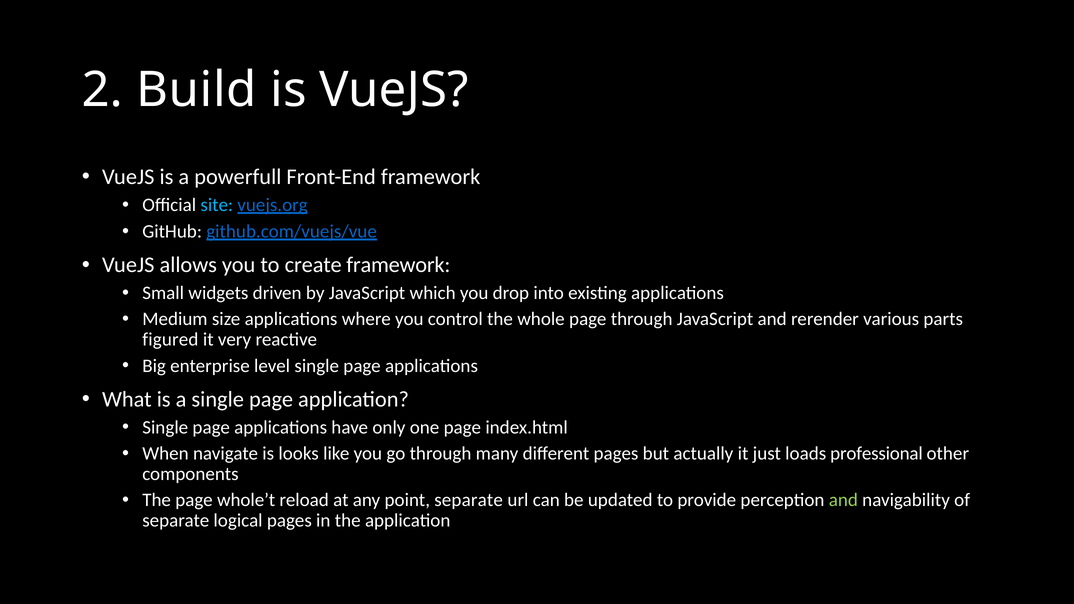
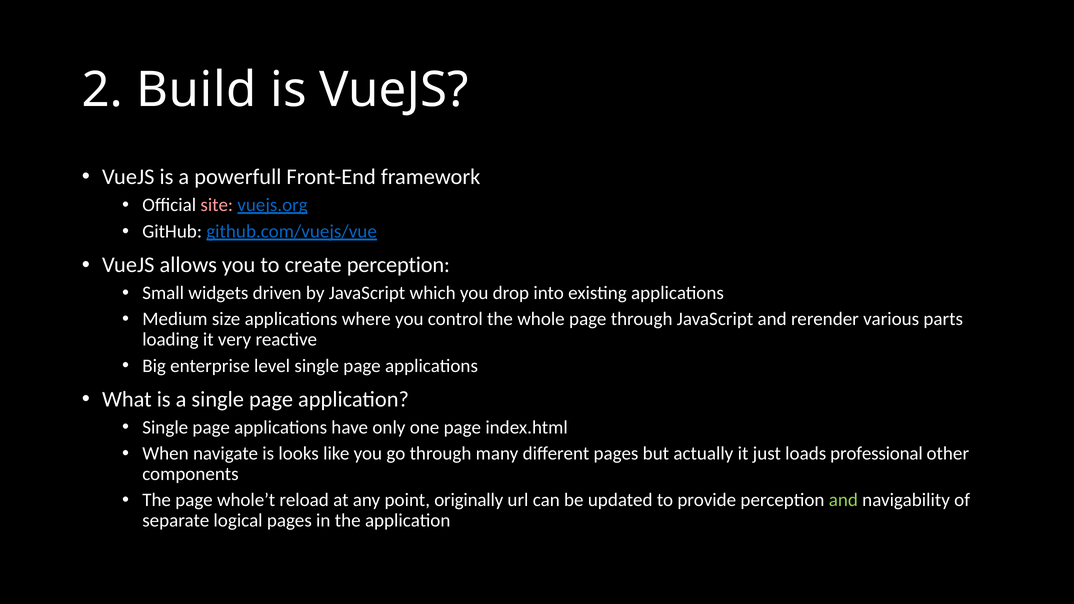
site colour: light blue -> pink (217, 205)
create framework: framework -> perception (398, 265)
figured: figured -> loading (170, 340)
point separate: separate -> originally (469, 500)
